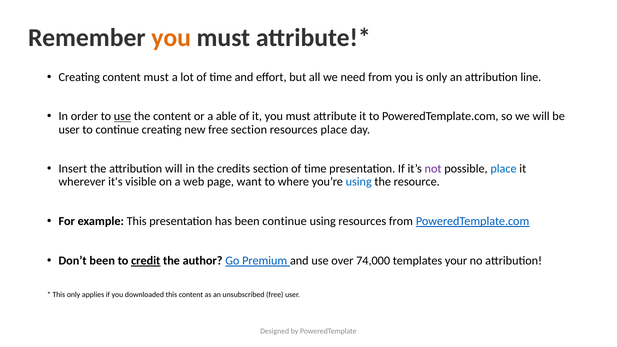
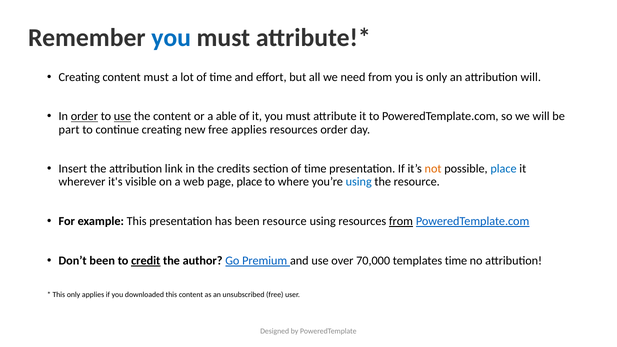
you colour: orange -> blue (171, 38)
attribution line: line -> will (531, 77)
order underline: none -> present (84, 116)
user: user -> part (69, 130)
free section: section -> applies (249, 130)
resources place: place -> order (334, 130)
attribution will: will -> link (174, 169)
not colour: purple -> orange (433, 169)
page want: want -> place (249, 182)
been continue: continue -> resource (285, 221)
from underline: none -> present (401, 221)
74,000: 74,000 -> 70,000 (373, 261)
templates your: your -> time (456, 261)
